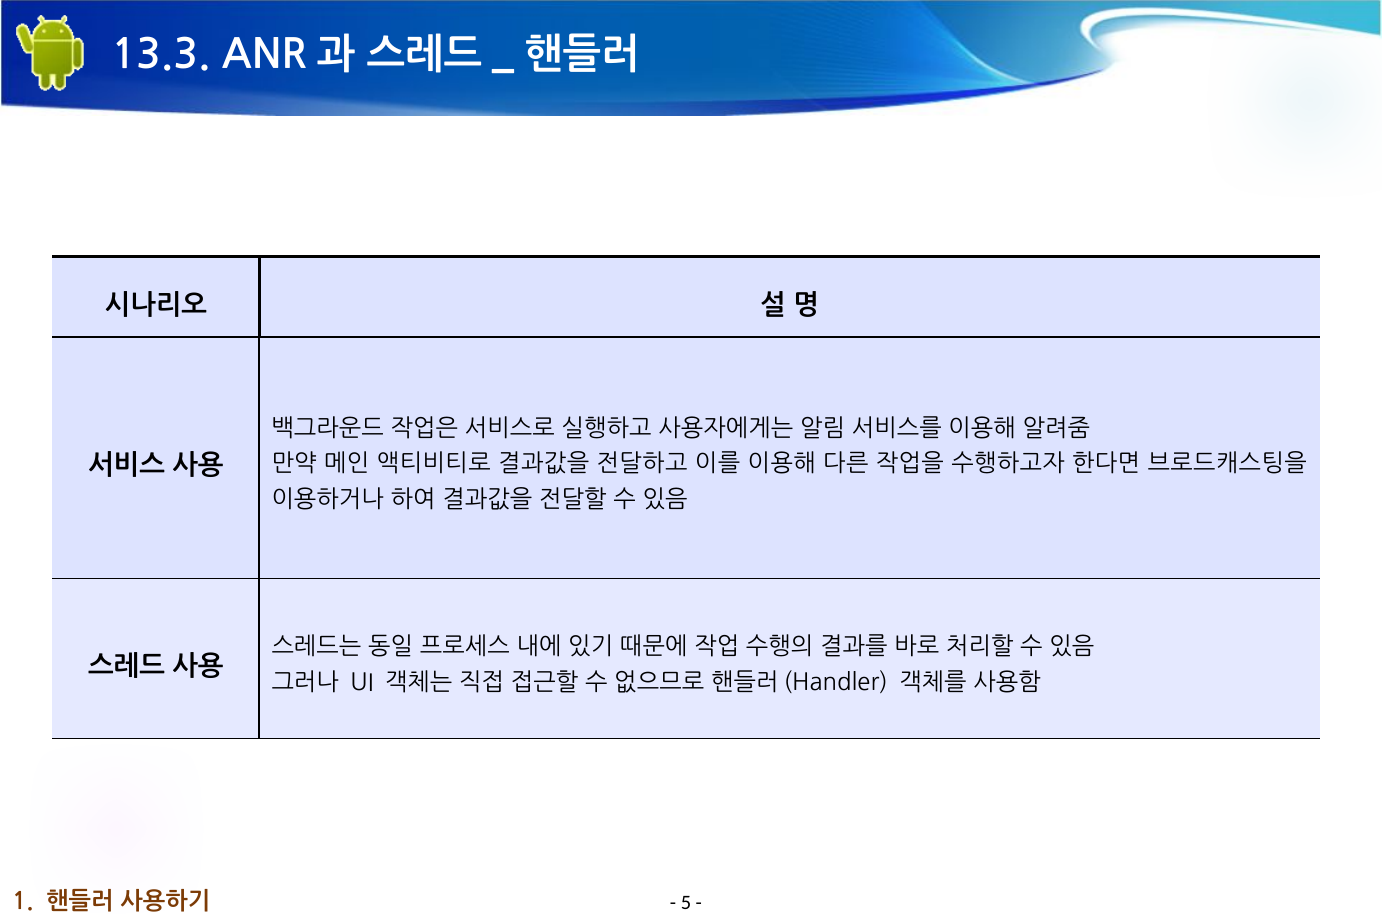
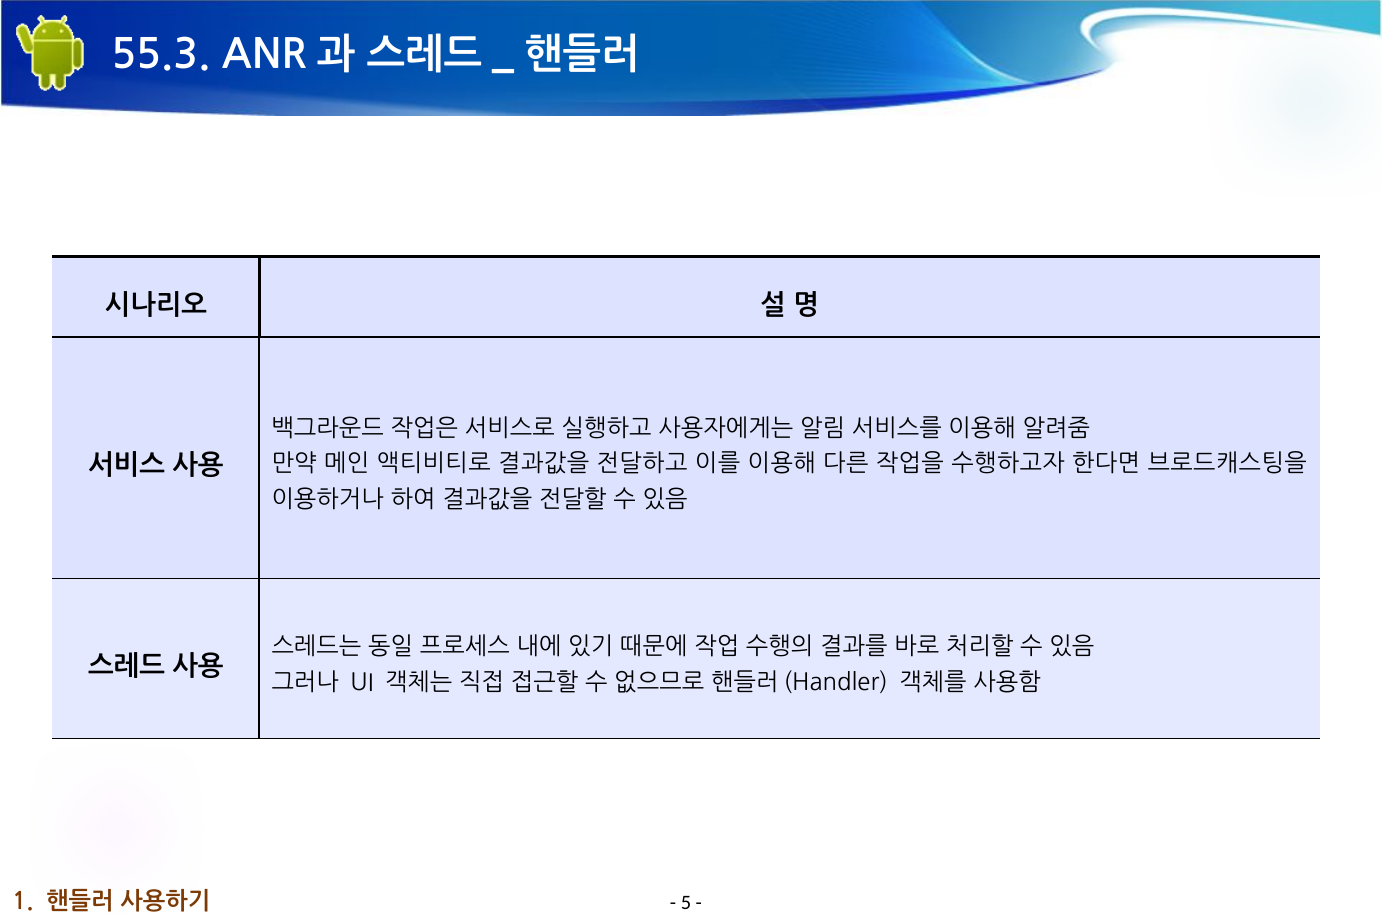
13.3: 13.3 -> 55.3 (161, 55)
